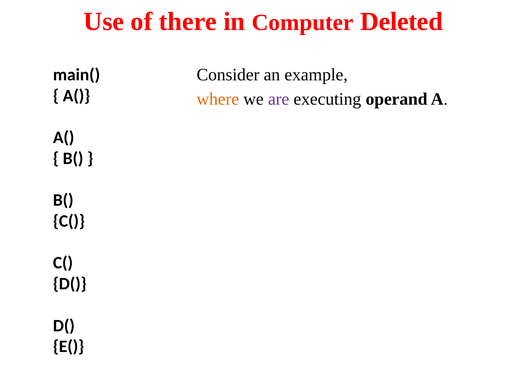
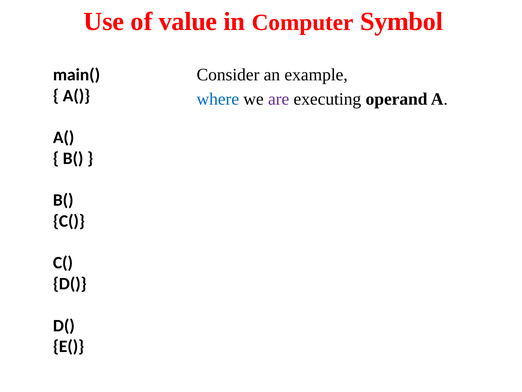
there: there -> value (188, 21)
Deleted: Deleted -> Symbol (402, 21)
where colour: orange -> blue (218, 99)
